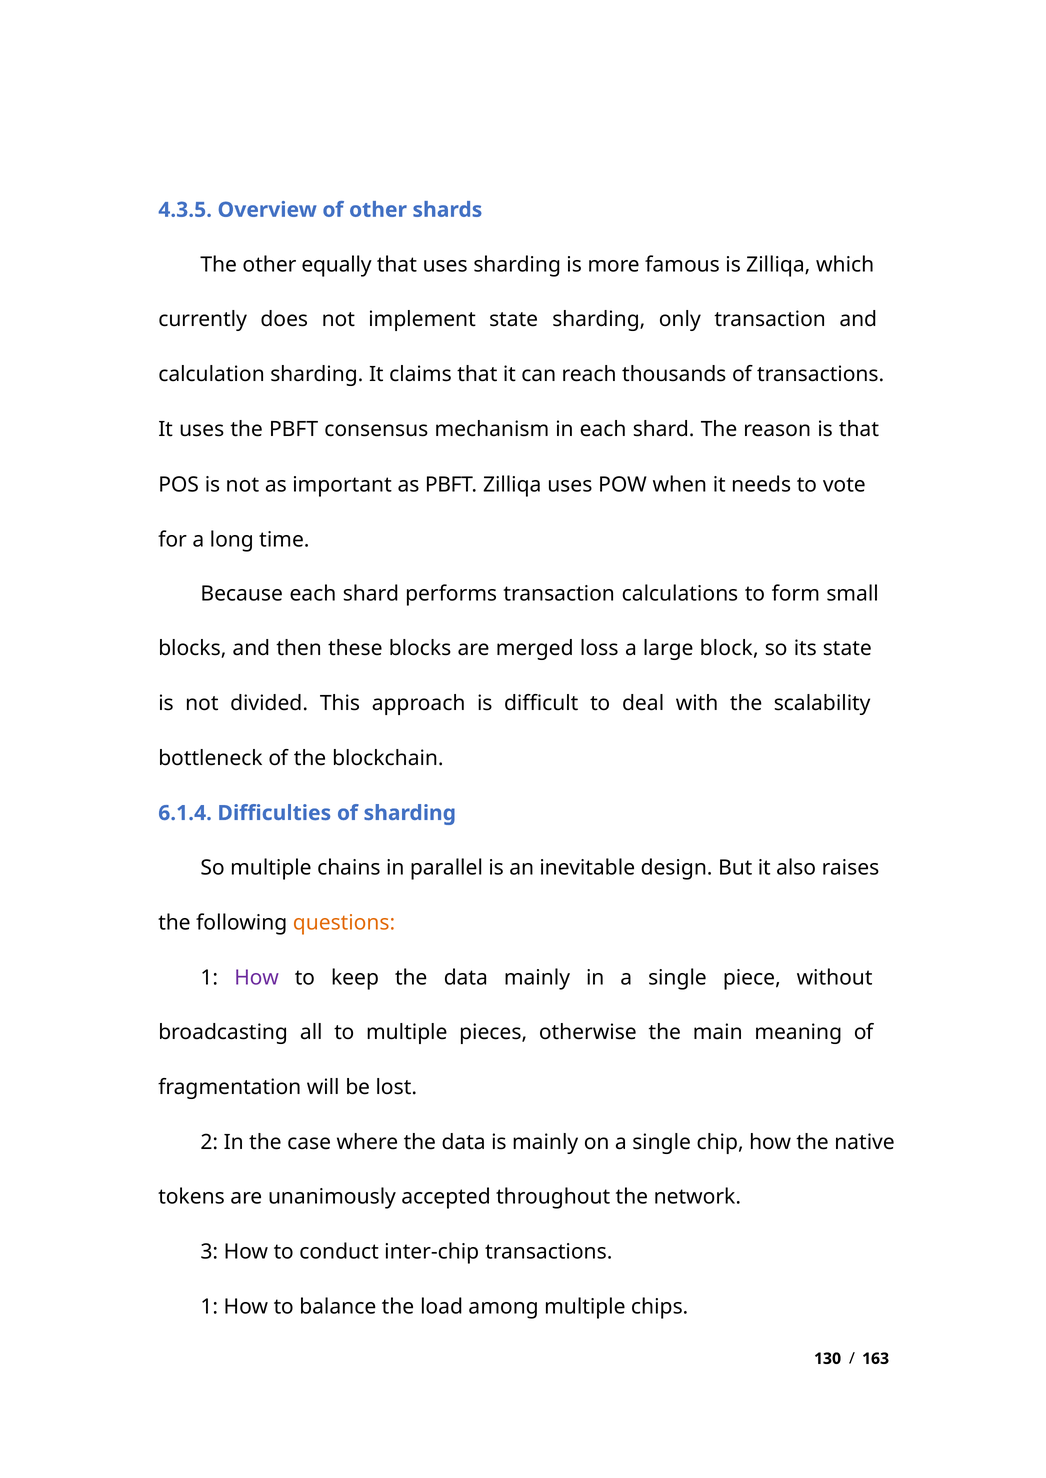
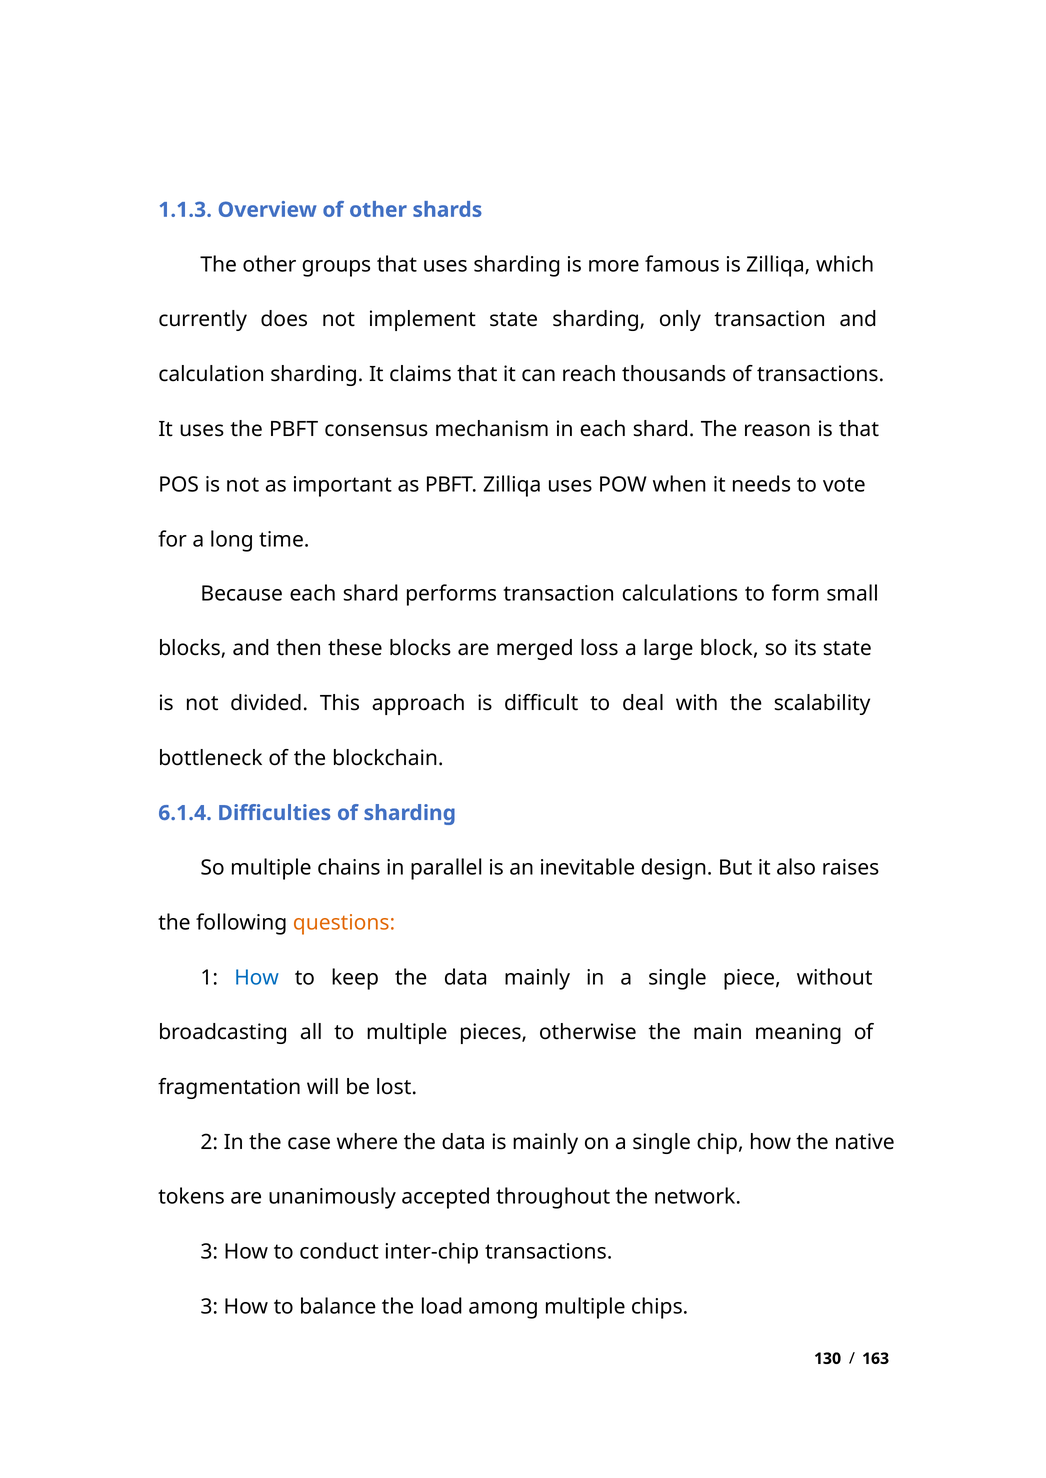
4.3.5: 4.3.5 -> 1.1.3 (185, 210)
equally: equally -> groups (336, 265)
How colour: purple -> blue (257, 978)
1: 1 -> 3 (209, 1307)
